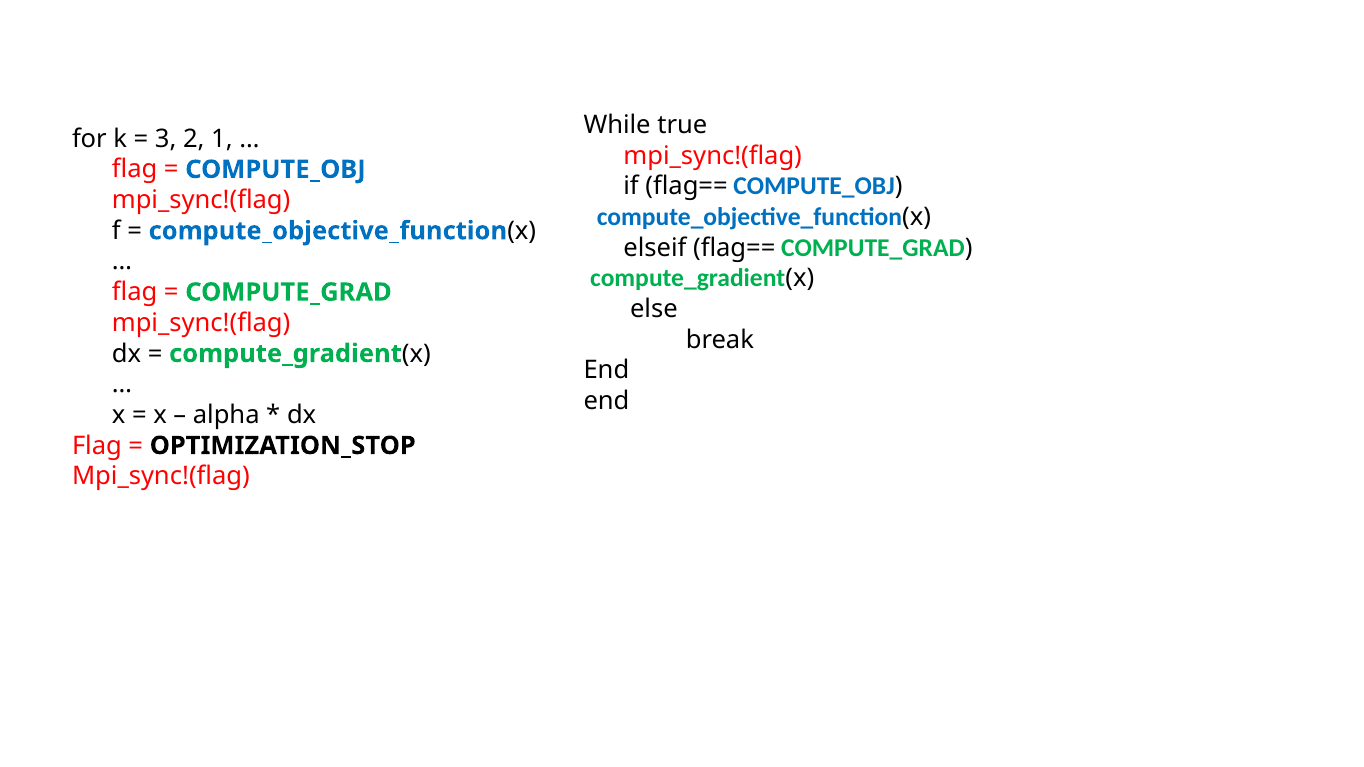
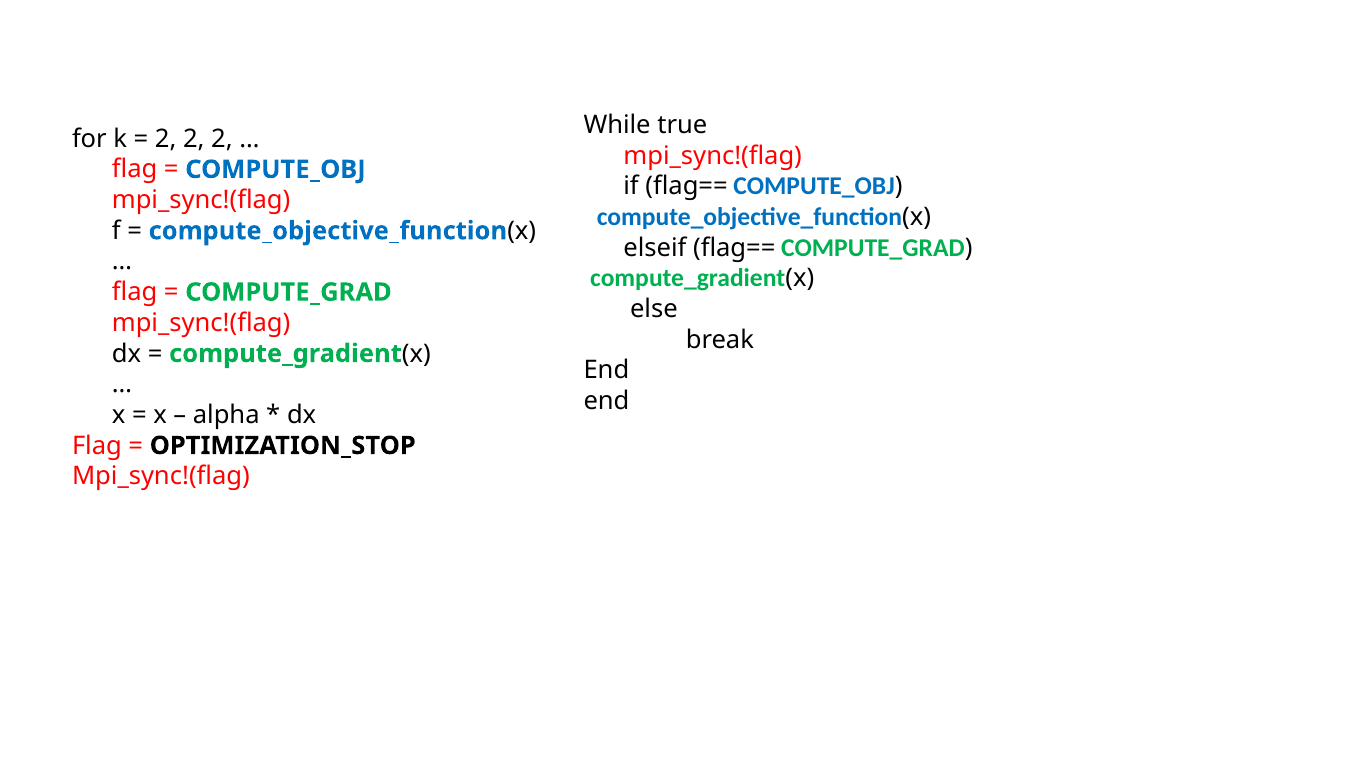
3: 3 -> 2 (166, 139)
1: 1 -> 2 (222, 139)
